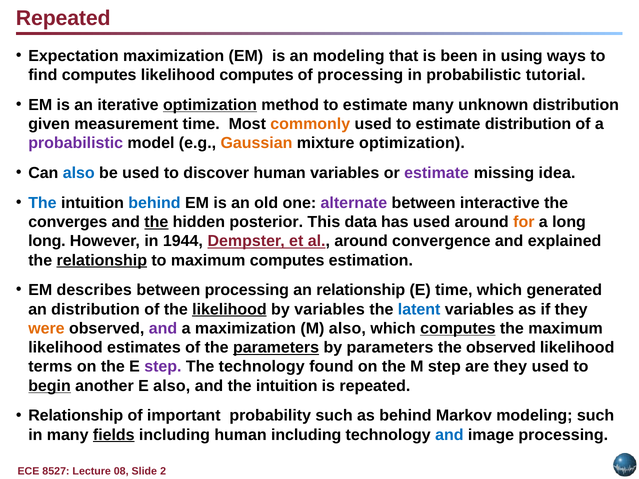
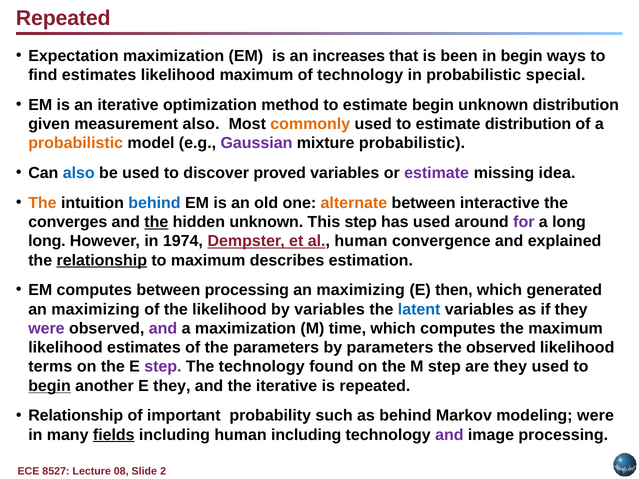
an modeling: modeling -> increases (349, 56)
in using: using -> begin (522, 56)
find computes: computes -> estimates (99, 75)
likelihood computes: computes -> maximum (257, 75)
of processing: processing -> technology (360, 75)
tutorial: tutorial -> special (556, 75)
optimization underline: present -> none (210, 105)
estimate many: many -> begin (433, 105)
measurement time: time -> also (201, 124)
probabilistic colour: purple -> orange (76, 143)
Gaussian colour: orange -> purple (256, 143)
mixture optimization: optimization -> probabilistic (412, 143)
discover human: human -> proved (280, 173)
The colour: blue -> orange (42, 203)
alternate colour: purple -> orange (354, 203)
hidden posterior: posterior -> unknown (266, 222)
This data: data -> step (361, 222)
for colour: orange -> purple (524, 222)
1944: 1944 -> 1974 (183, 241)
al around: around -> human (361, 241)
maximum computes: computes -> describes (287, 260)
EM describes: describes -> computes (94, 290)
relationship: relationship -> maximizing (361, 290)
E time: time -> then (454, 290)
distribution: distribution -> maximizing (96, 309)
likelihood underline: present -> none (229, 309)
were colour: orange -> purple (46, 329)
M also: also -> time (347, 329)
computes underline: present -> none (458, 329)
parameters underline: present -> none (276, 348)
E also: also -> they (172, 386)
and the intuition: intuition -> iterative (287, 386)
modeling such: such -> were (596, 416)
and colour: blue -> purple (449, 435)
